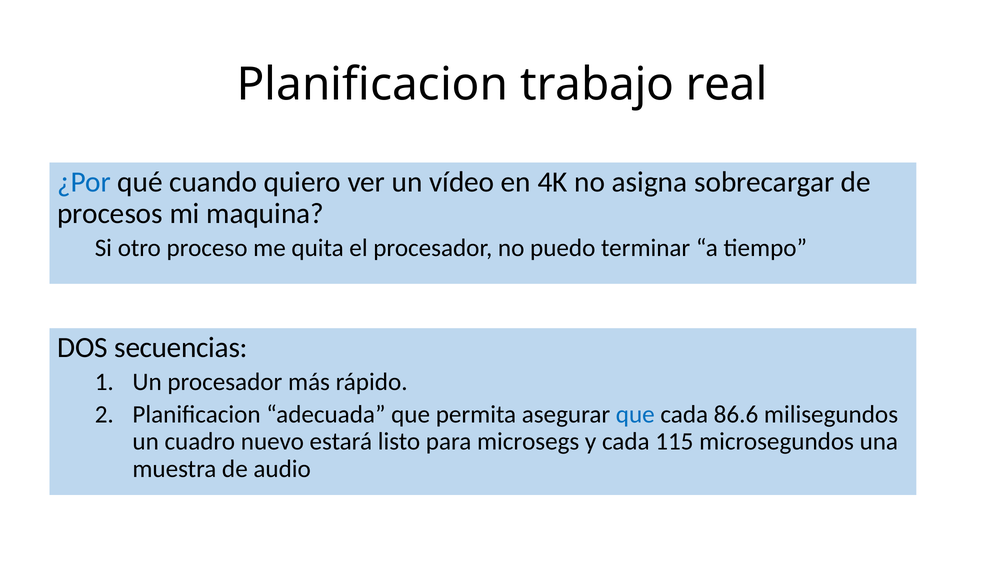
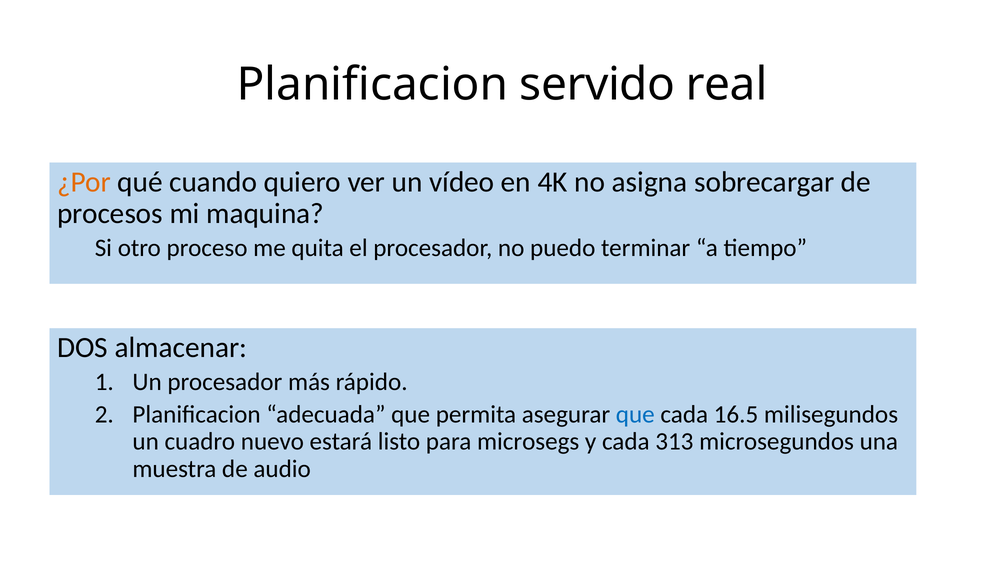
trabajo: trabajo -> servido (597, 84)
¿Por colour: blue -> orange (84, 182)
secuencias: secuencias -> almacenar (181, 348)
86.6: 86.6 -> 16.5 (736, 415)
115: 115 -> 313 (674, 442)
